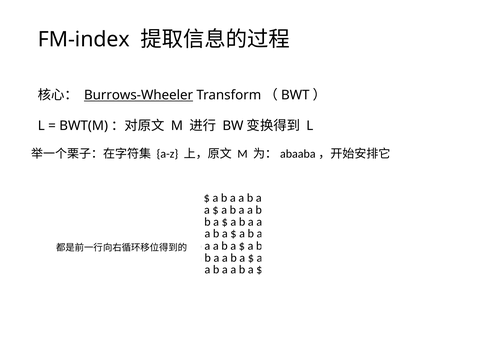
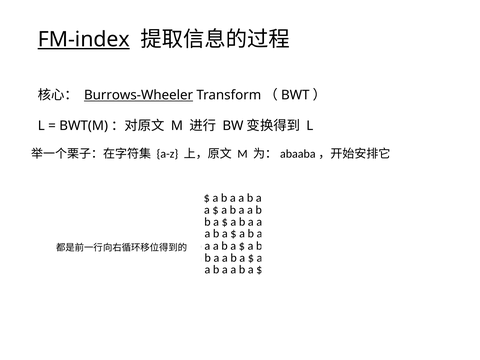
FM-index underline: none -> present (84, 39)
